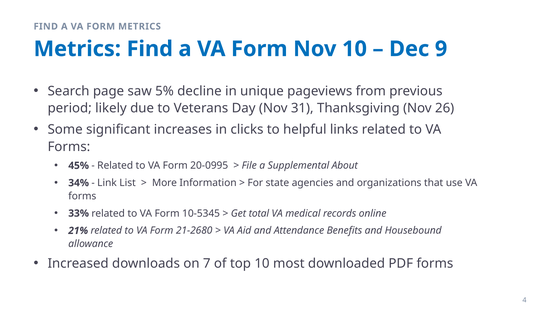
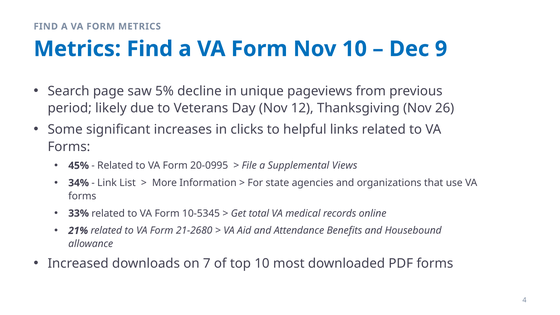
31: 31 -> 12 (302, 108)
About: About -> Views (345, 166)
